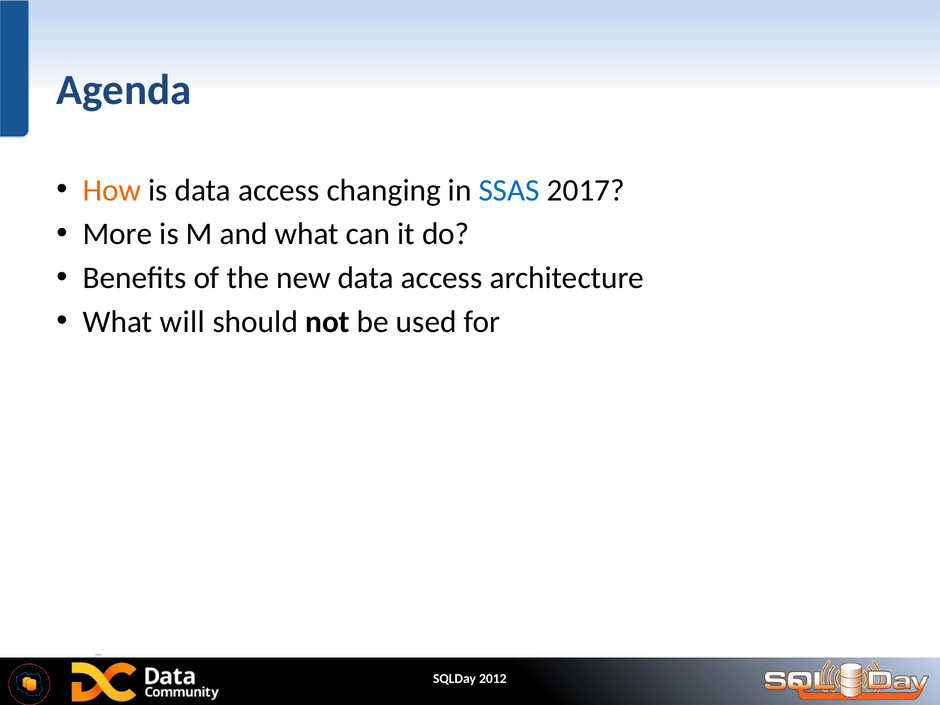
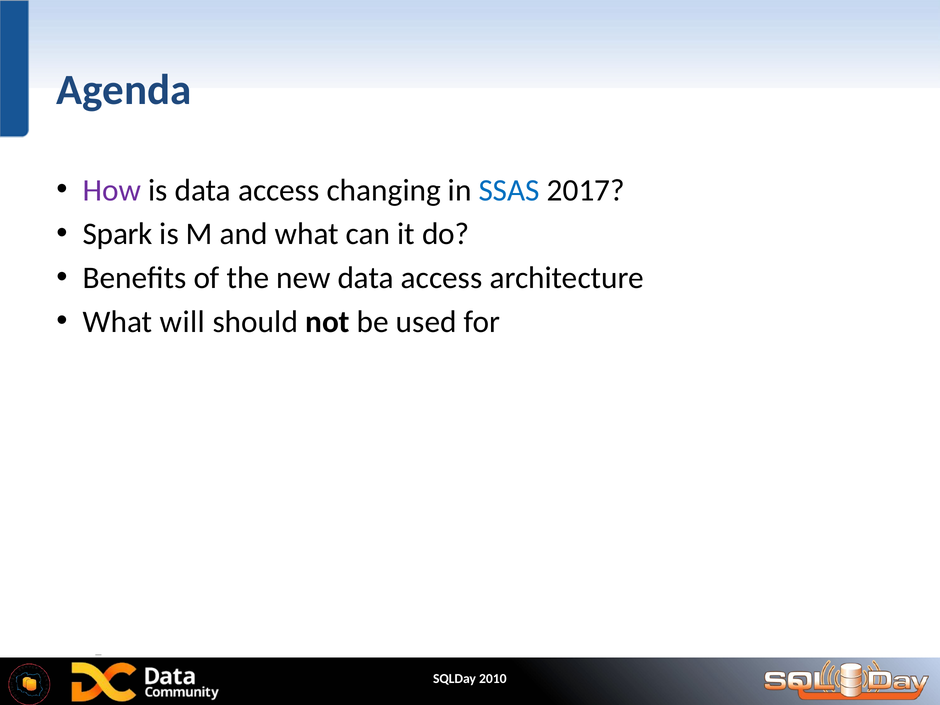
How colour: orange -> purple (112, 190)
More: More -> Spark (118, 234)
2012: 2012 -> 2010 (493, 678)
